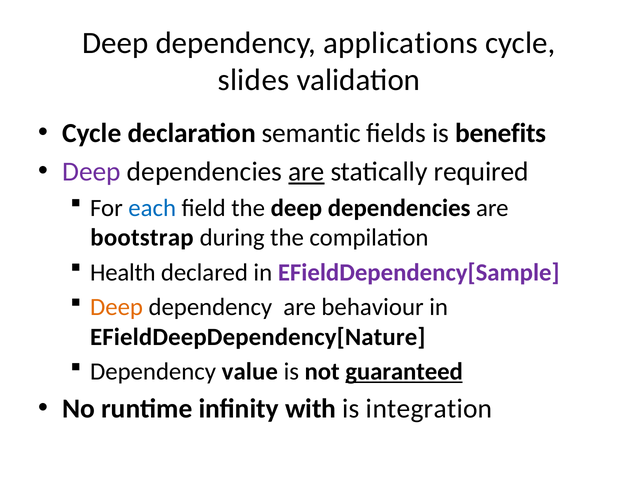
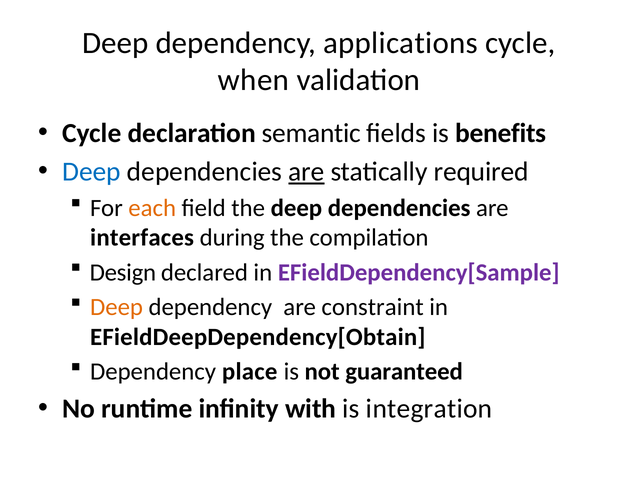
slides: slides -> when (254, 80)
Deep colour: purple -> blue (92, 172)
each colour: blue -> orange (152, 208)
bootstrap: bootstrap -> interfaces (142, 238)
Health: Health -> Design (123, 273)
behaviour: behaviour -> constraint (373, 307)
EFieldDeepDependency[Nature: EFieldDeepDependency[Nature -> EFieldDeepDependency[Obtain (258, 337)
value: value -> place (250, 372)
guaranteed underline: present -> none (404, 372)
